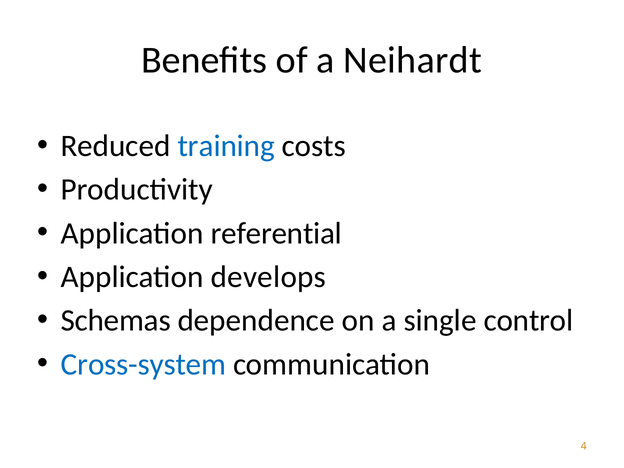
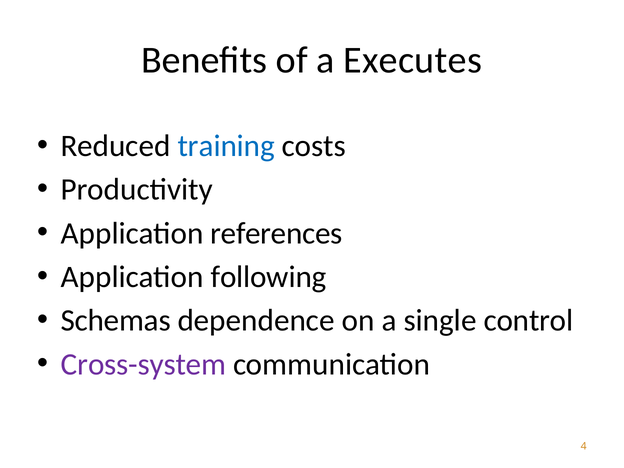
Neihardt: Neihardt -> Executes (413, 60)
referential: referential -> references (276, 233)
develops: develops -> following (269, 277)
Cross-system colour: blue -> purple (144, 364)
